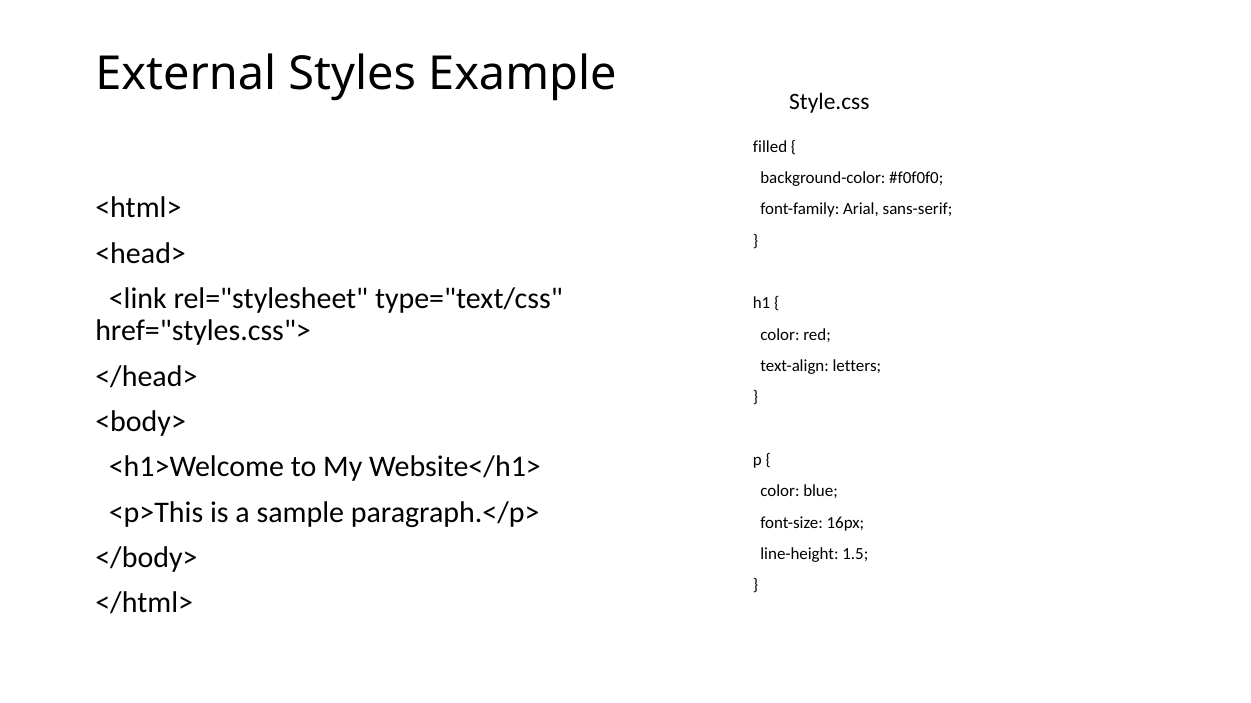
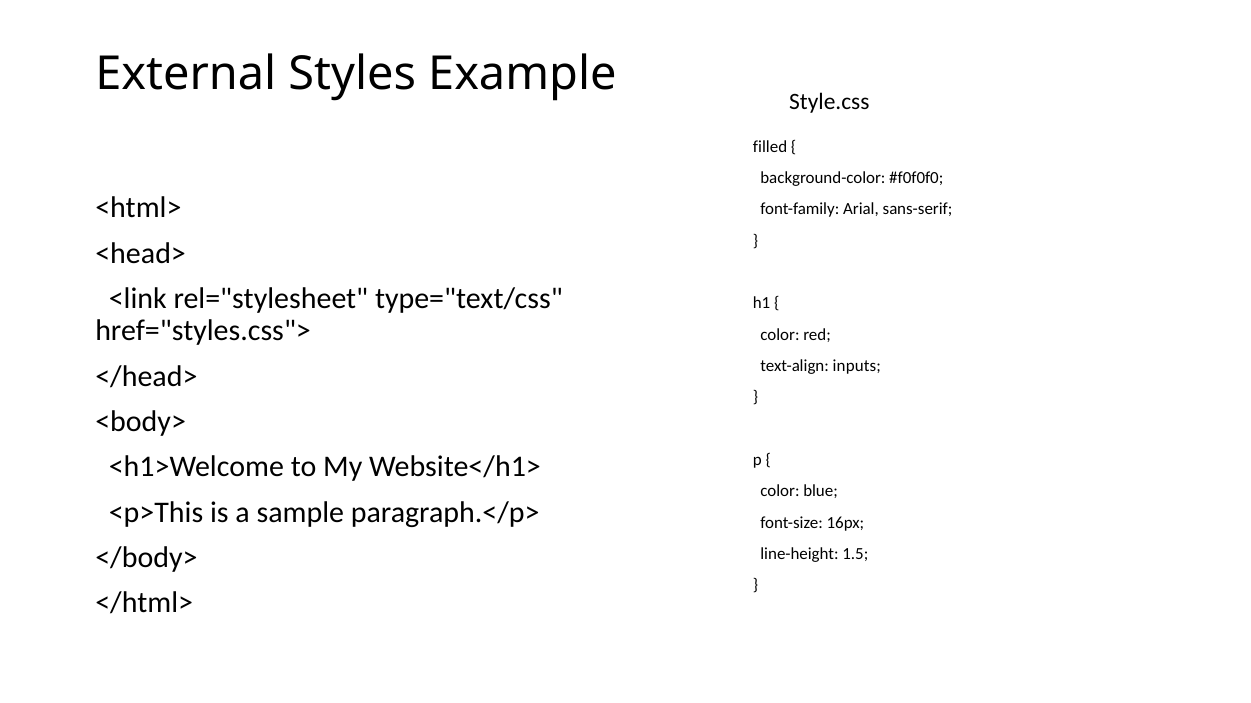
letters: letters -> inputs (857, 366)
